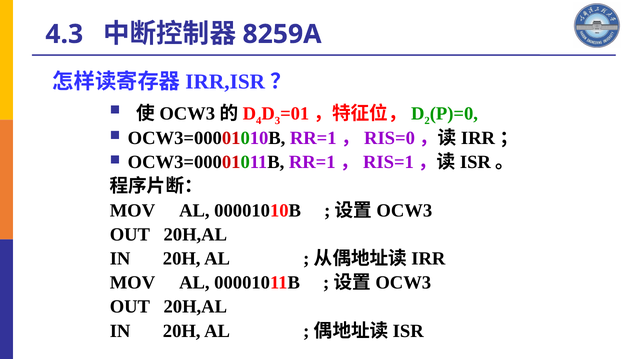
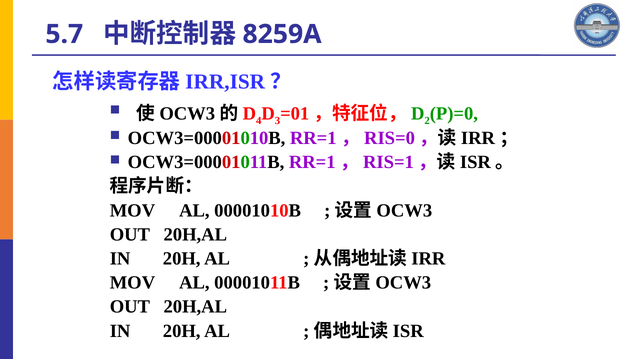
4.3: 4.3 -> 5.7 (64, 34)
